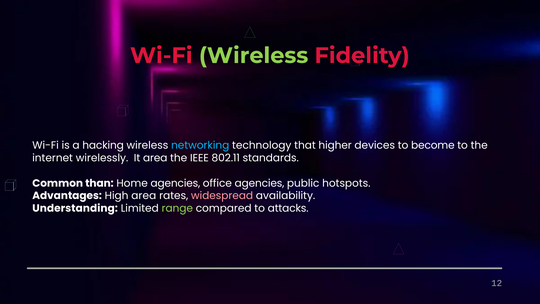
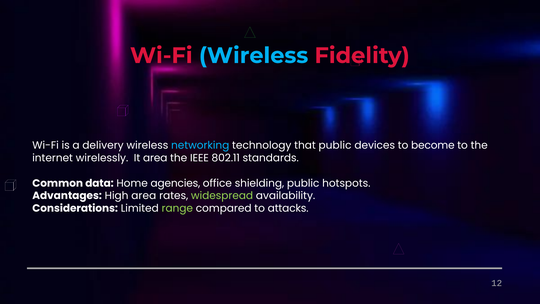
Wireless colour: light green -> light blue (254, 56)
hacking: hacking -> delivery (103, 145)
that higher: higher -> public (335, 145)
than: than -> data (99, 183)
office agencies: agencies -> shielding (259, 183)
widespread colour: pink -> light green (222, 196)
Understanding: Understanding -> Considerations (75, 208)
